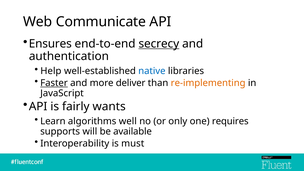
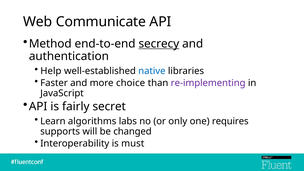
Ensures: Ensures -> Method (50, 44)
Faster underline: present -> none (54, 83)
deliver: deliver -> choice (131, 83)
re-implementing colour: orange -> purple (208, 83)
wants: wants -> secret (109, 107)
well: well -> labs (128, 121)
available: available -> changed (132, 131)
